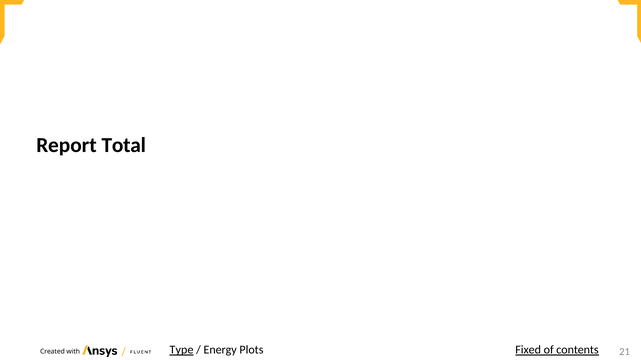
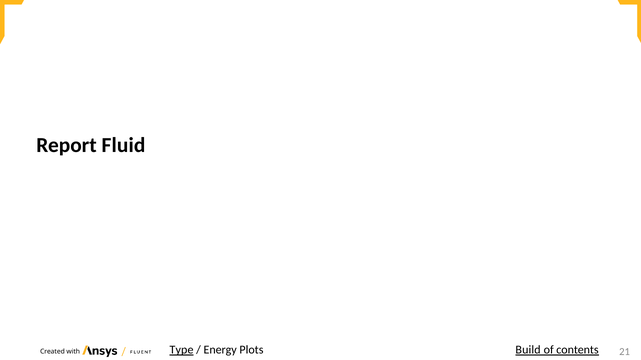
Total: Total -> Fluid (124, 145)
Fixed: Fixed -> Build (528, 350)
